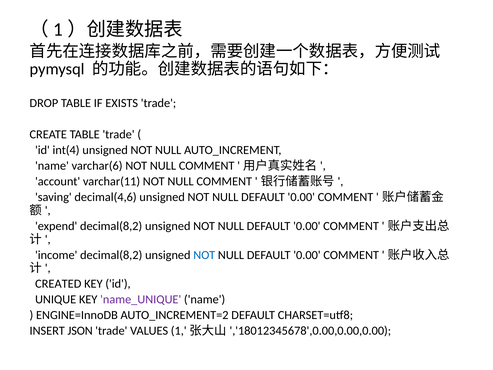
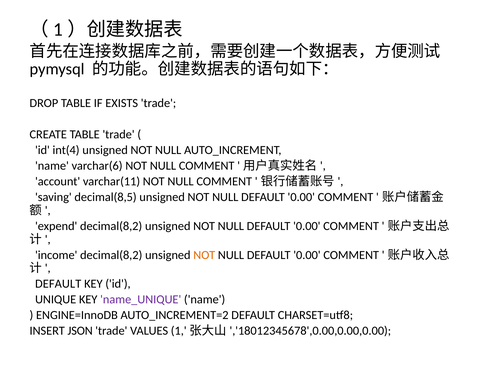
decimal(4,6: decimal(4,6 -> decimal(8,5 (106, 197)
NOT colour: blue -> orange (204, 255)
CREATED: CREATED -> DEFAULT (58, 284)
